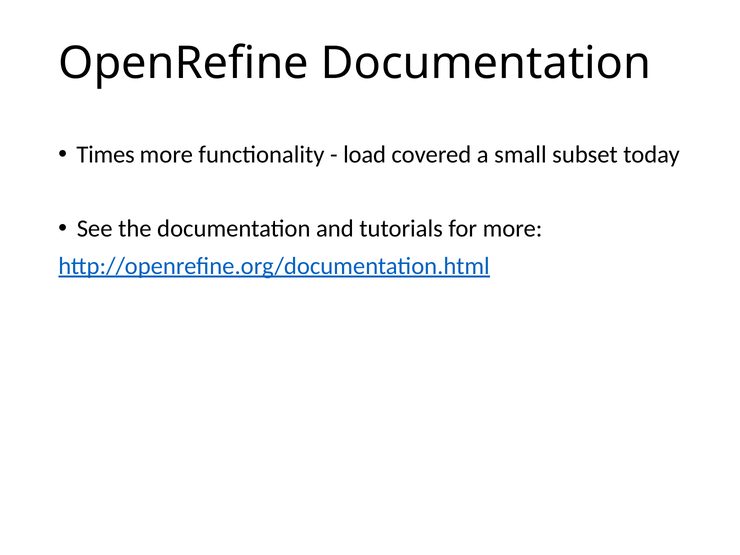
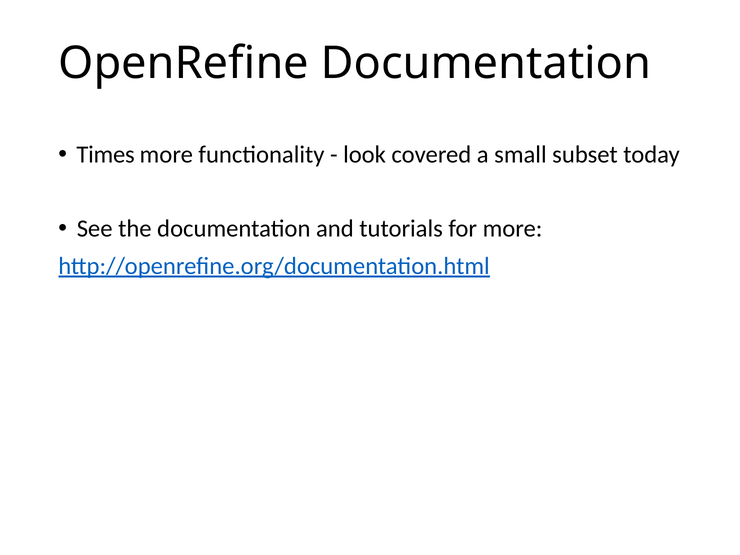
load: load -> look (365, 155)
